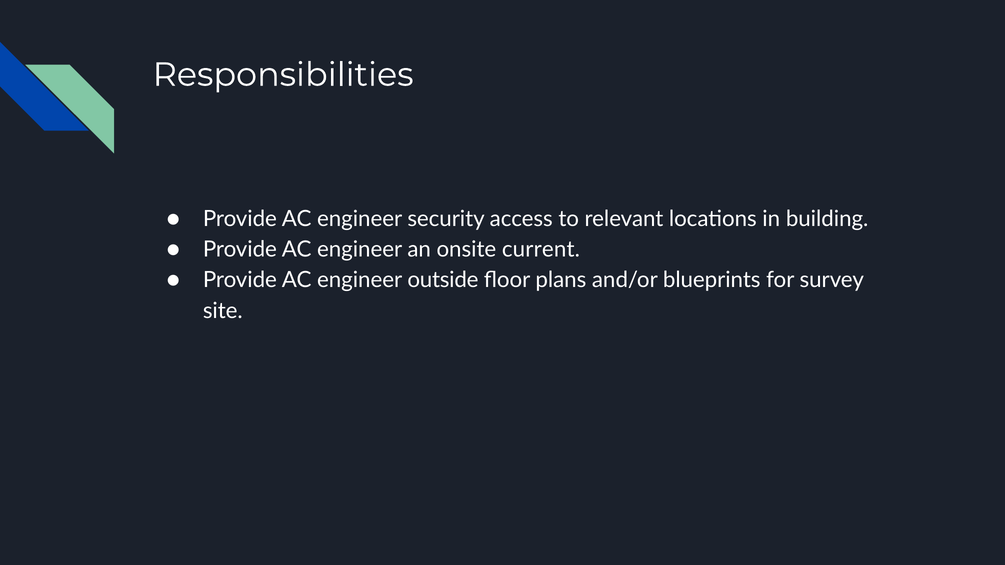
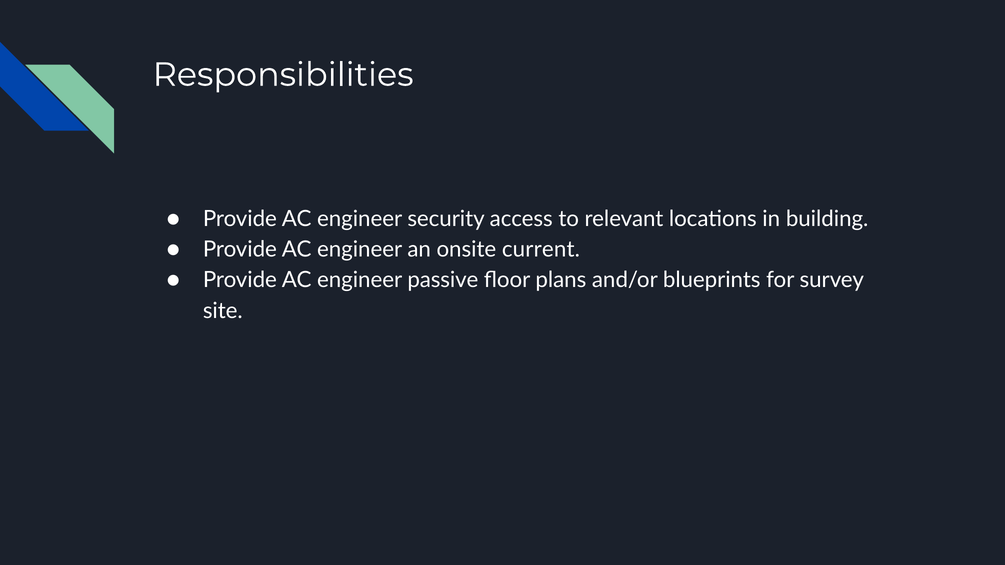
outside: outside -> passive (443, 280)
